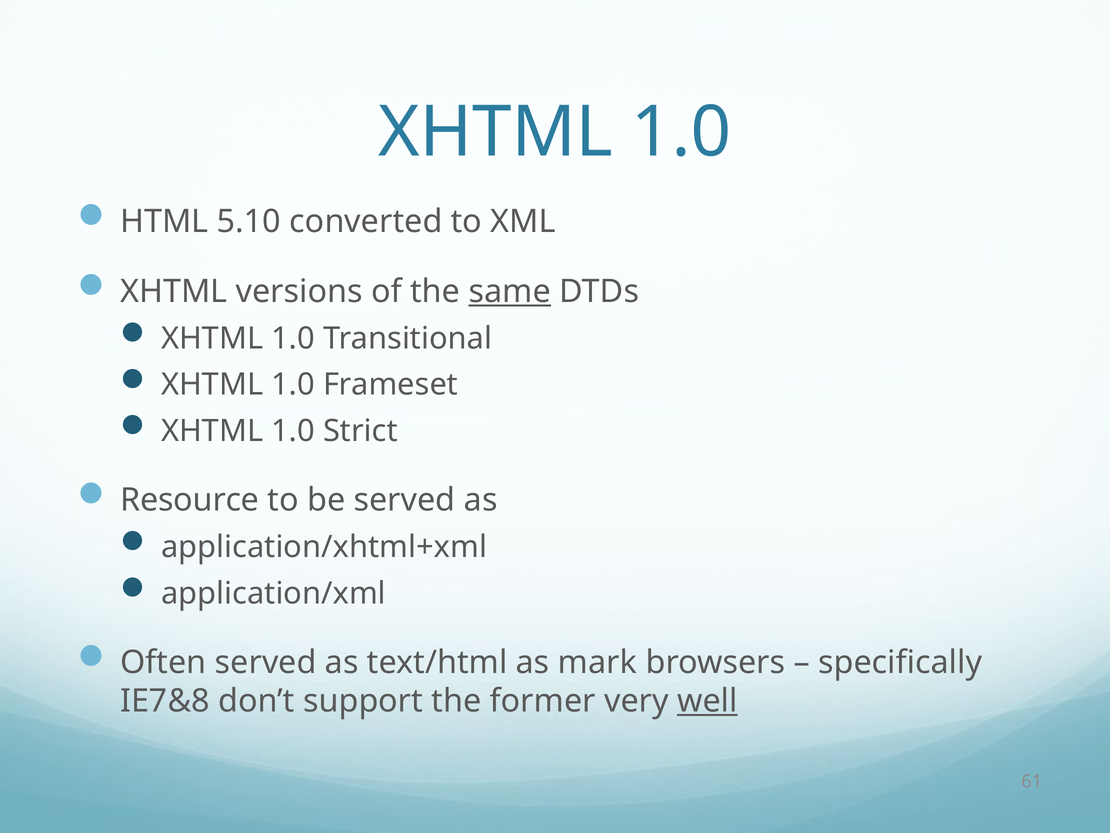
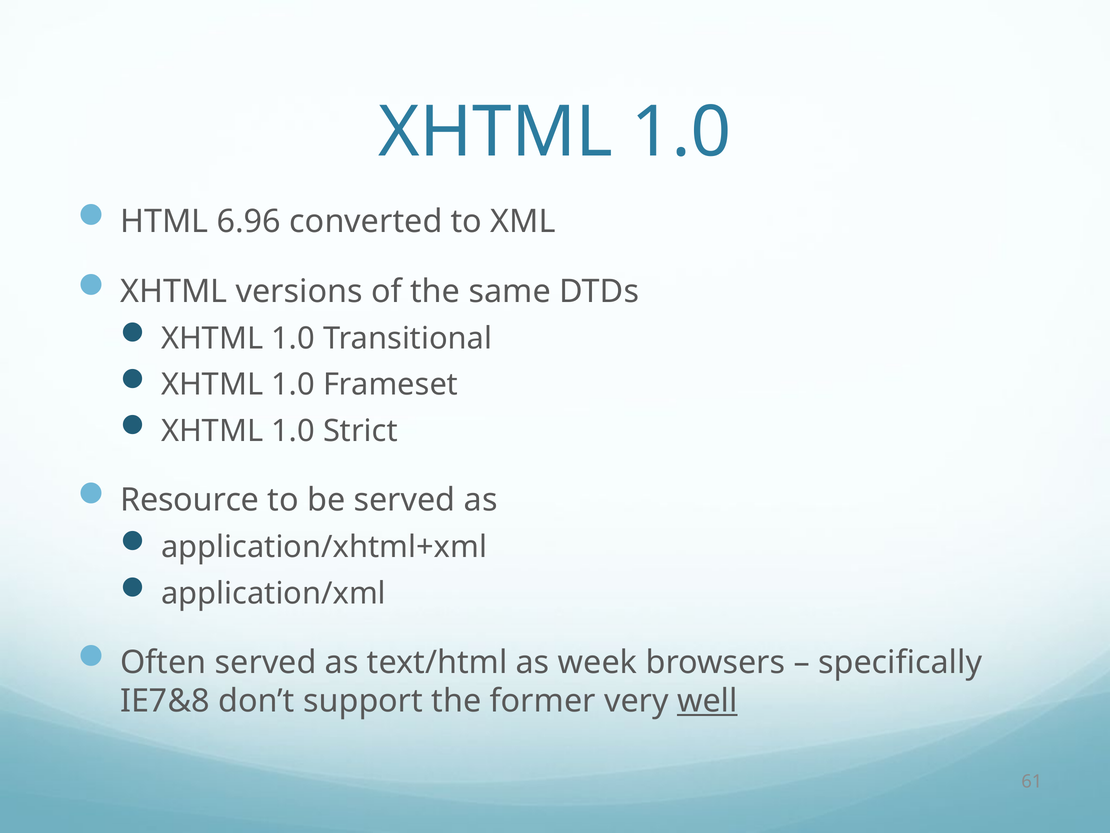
5.10: 5.10 -> 6.96 (249, 221)
same underline: present -> none (510, 291)
mark: mark -> week (598, 662)
